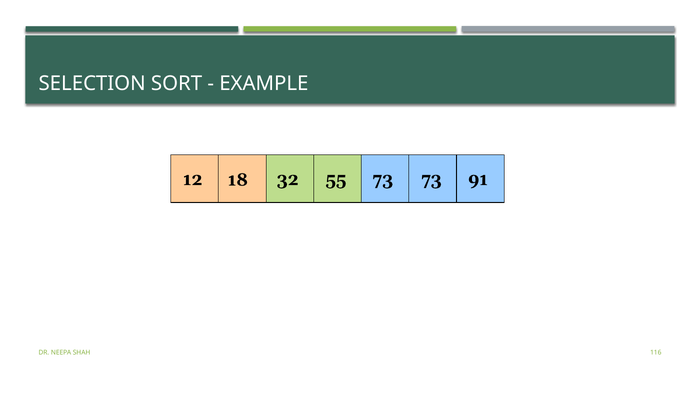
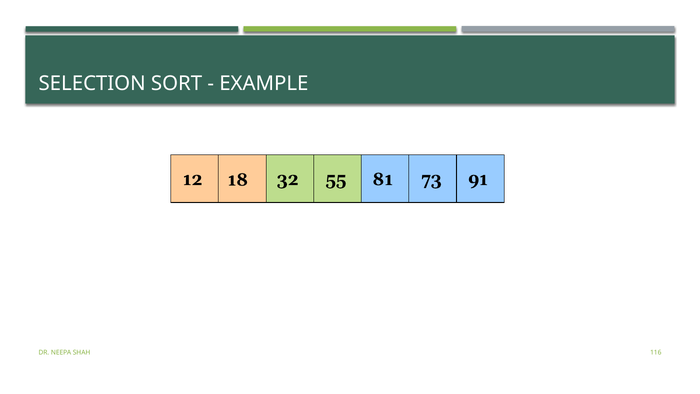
55 73: 73 -> 81 (383, 179)
